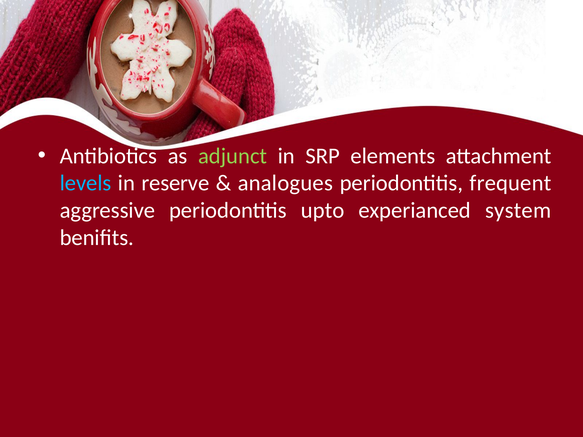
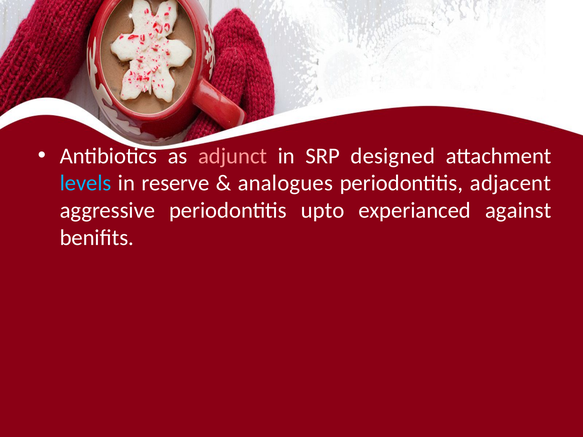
adjunct colour: light green -> pink (233, 156)
elements: elements -> designed (393, 156)
frequent: frequent -> adjacent (510, 183)
system: system -> against (518, 210)
